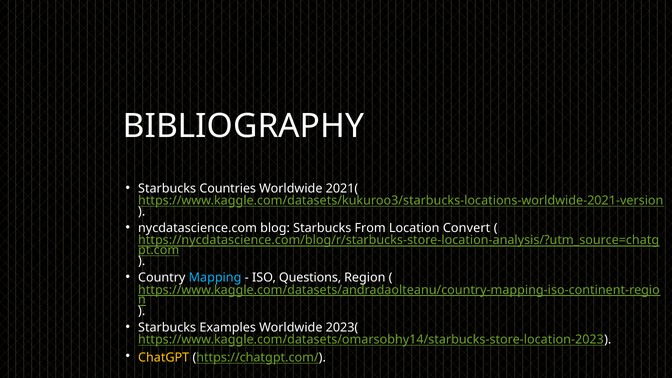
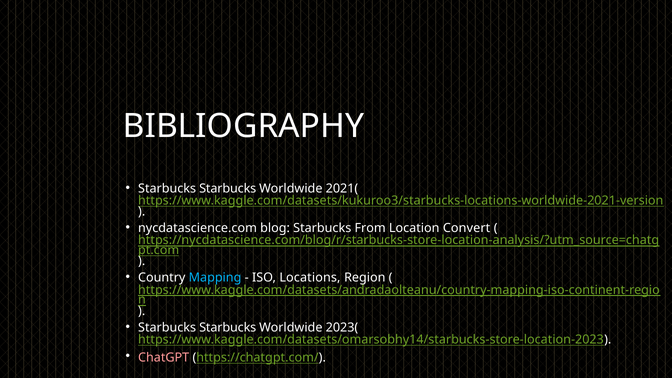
Countries: Countries -> Starbucks (228, 188)
Questions: Questions -> Locations (310, 278)
Examples: Examples -> Starbucks (228, 327)
ChatGPT colour: yellow -> pink (164, 357)
